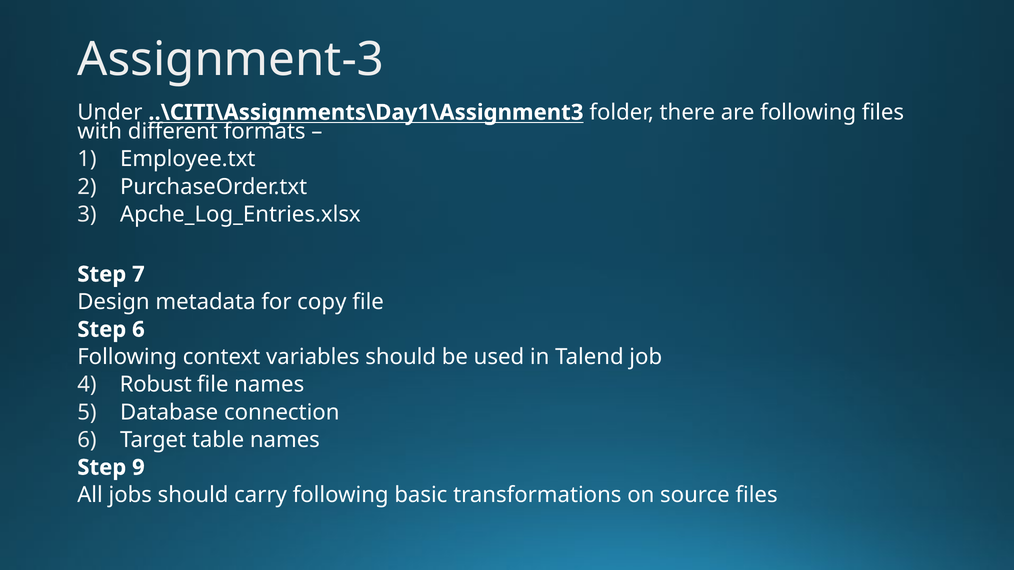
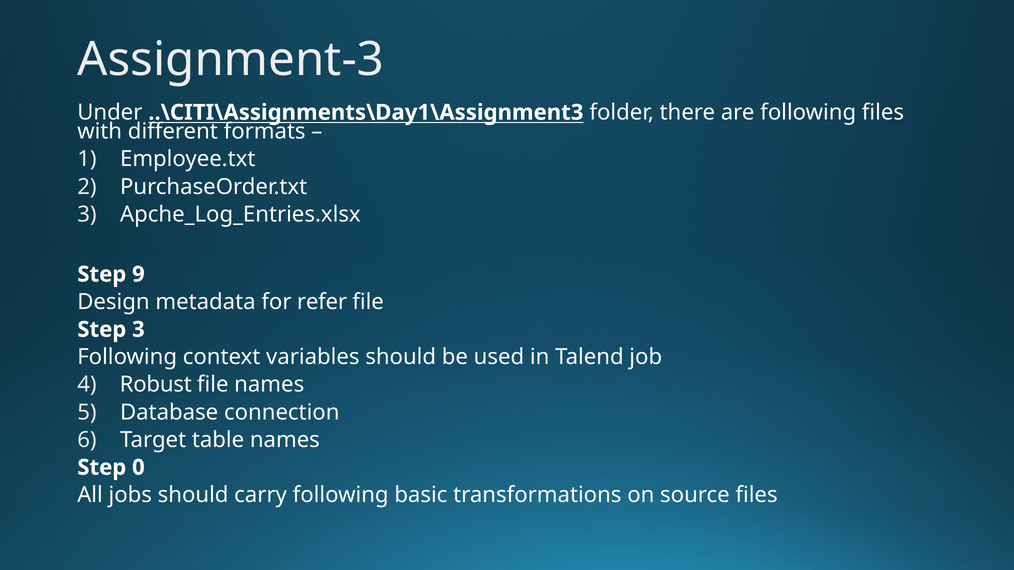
7: 7 -> 9 (138, 274)
copy: copy -> refer (322, 302)
Step 6: 6 -> 3 (138, 330)
9: 9 -> 0 (138, 468)
